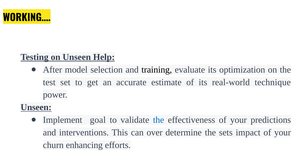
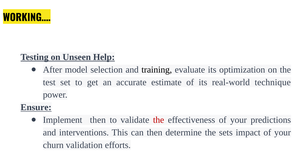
Unseen: Unseen -> Ensure (36, 107)
Implement goal: goal -> then (98, 120)
the colour: blue -> red (159, 120)
can over: over -> then (155, 132)
enhancing: enhancing -> validation (84, 145)
